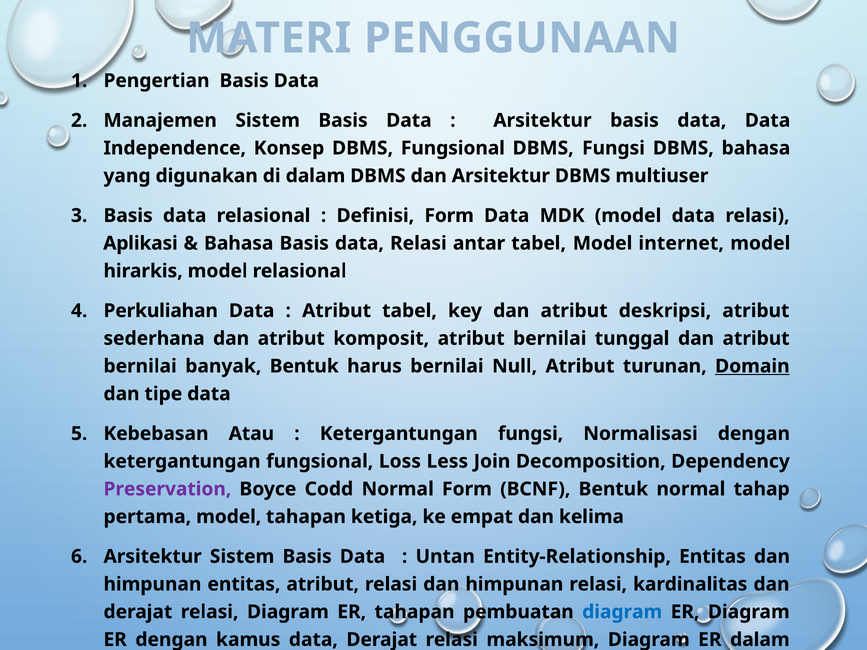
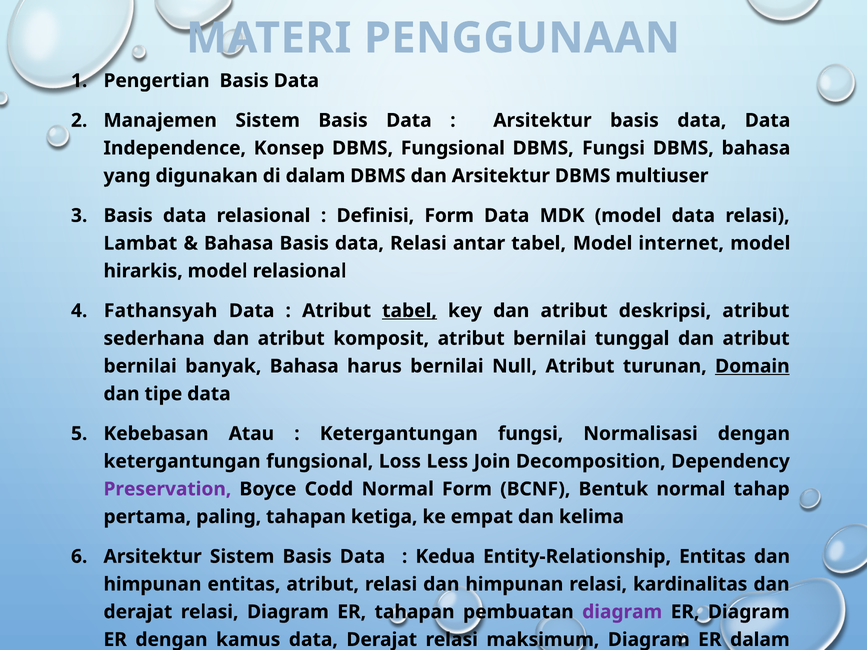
Aplikasi: Aplikasi -> Lambat (140, 243)
Perkuliahan: Perkuliahan -> Fathansyah (161, 311)
tabel underline: none -> present (410, 311)
banyak Bentuk: Bentuk -> Bahasa (304, 366)
pertama model: model -> paling (229, 517)
Untan: Untan -> Kedua (445, 557)
diagram colour: blue -> purple (622, 612)
